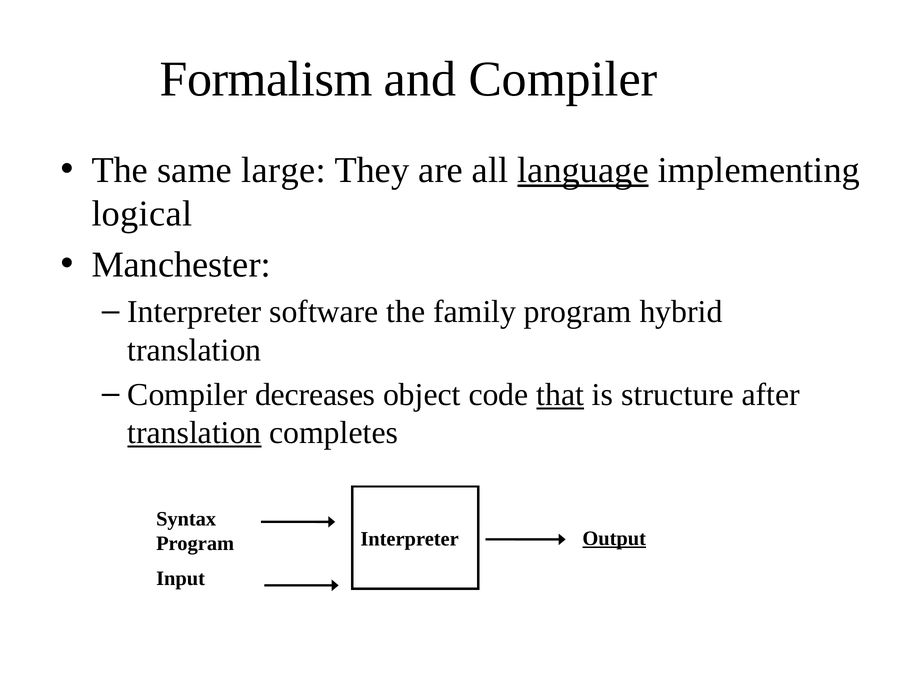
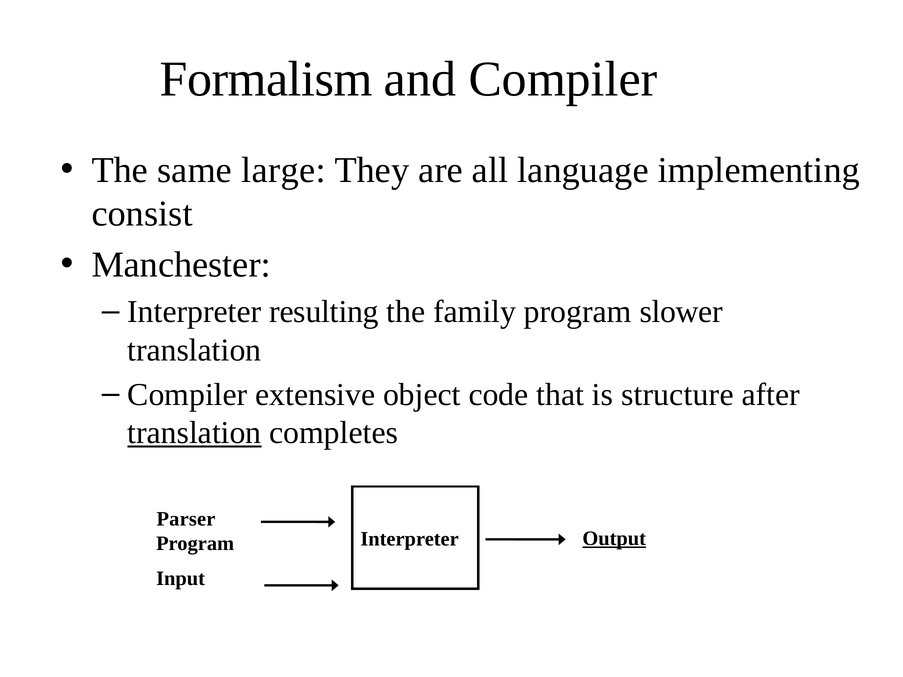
language underline: present -> none (583, 170)
logical: logical -> consist (142, 214)
software: software -> resulting (324, 312)
hybrid: hybrid -> slower (681, 312)
decreases: decreases -> extensive (315, 394)
that underline: present -> none (560, 394)
Syntax: Syntax -> Parser (186, 519)
